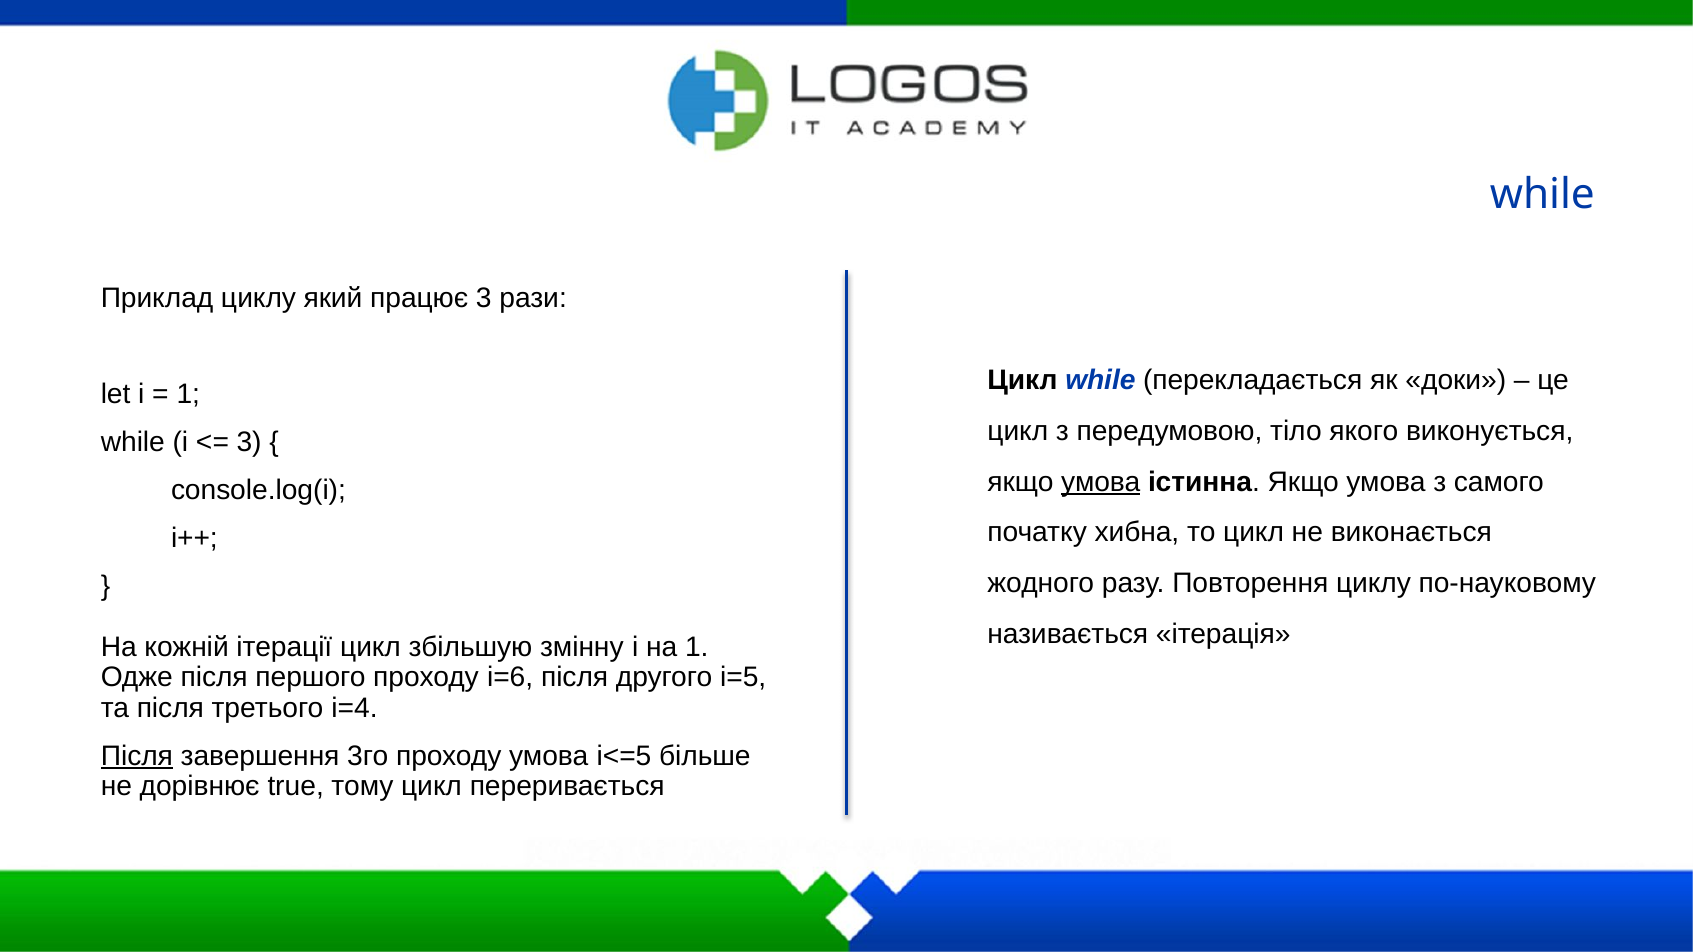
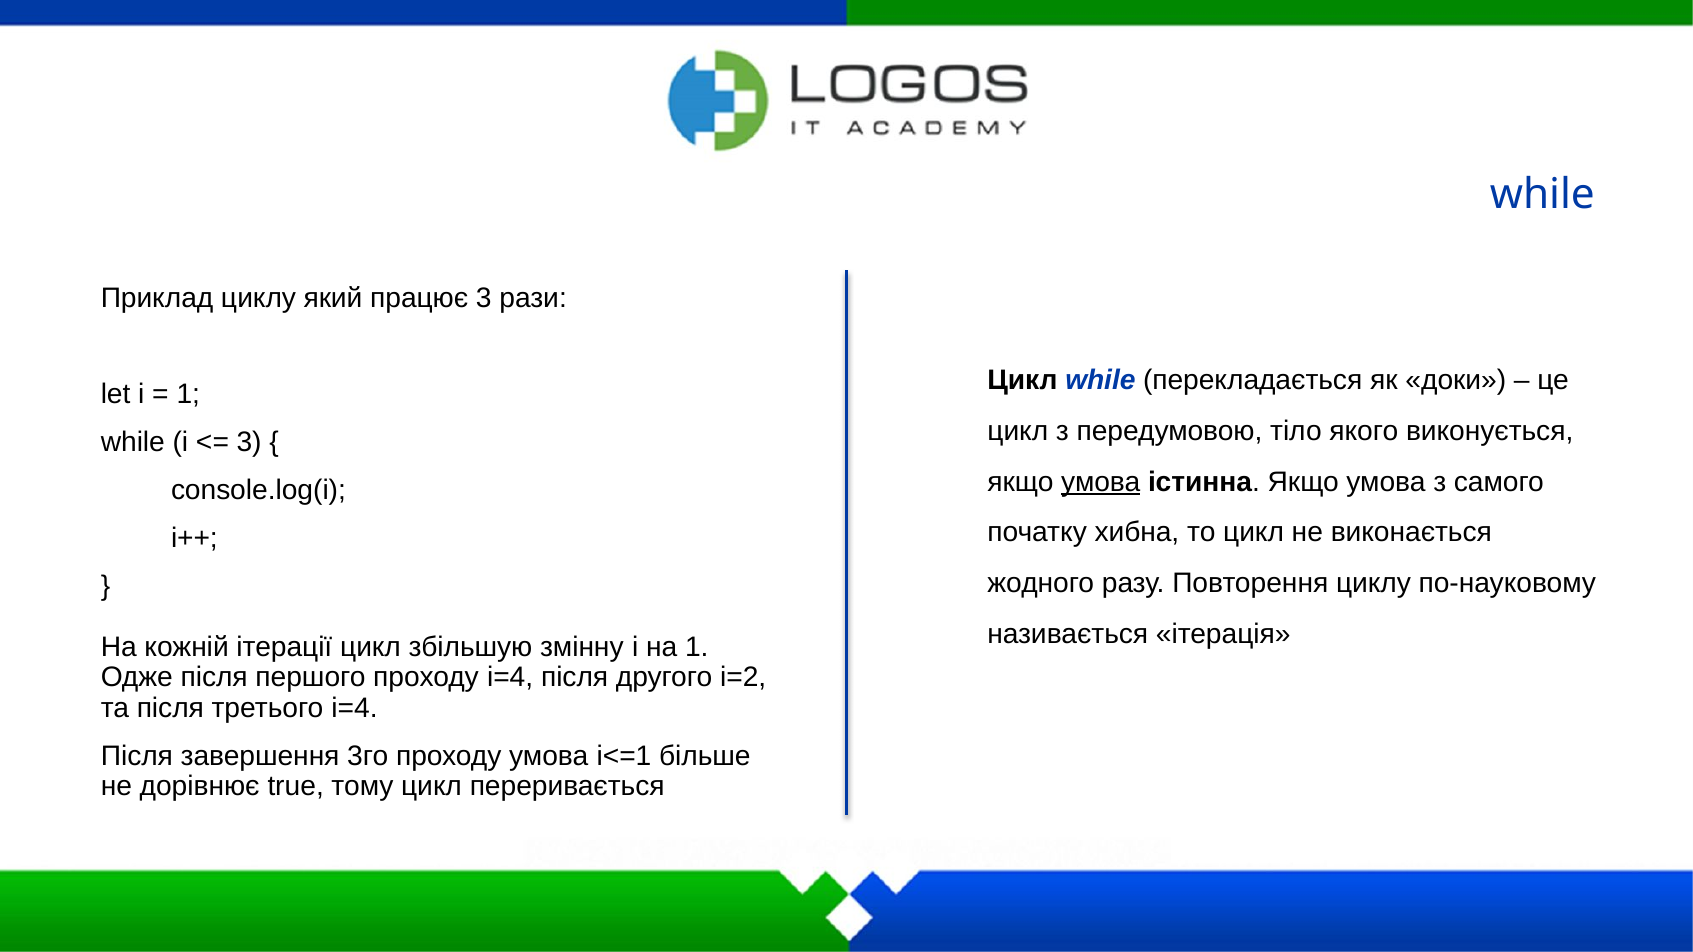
проходу i=6: i=6 -> i=4 (510, 678)
i=5: i=5 -> i=2 (743, 678)
Після underline: present -> none (137, 756)
i<=5: i<=5 -> i<=1 (624, 756)
